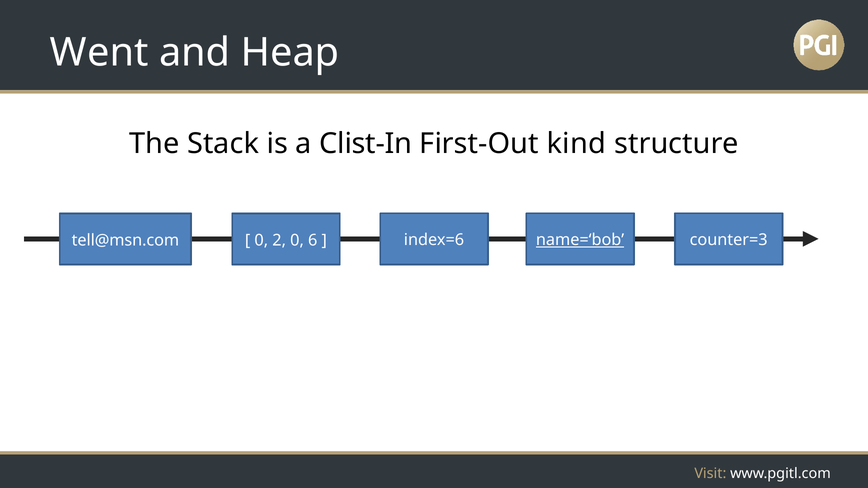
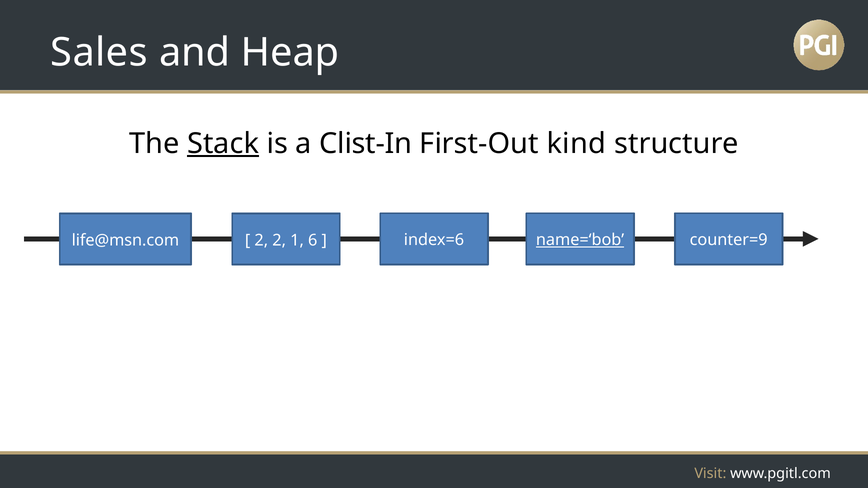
Went: Went -> Sales (99, 52)
Stack underline: none -> present (223, 144)
counter=3: counter=3 -> counter=9 (729, 240)
tell@msn.com: tell@msn.com -> life@msn.com (125, 240)
0: 0 -> 2 (261, 240)
2 0: 0 -> 1 (297, 240)
